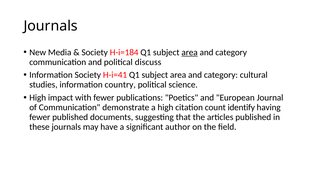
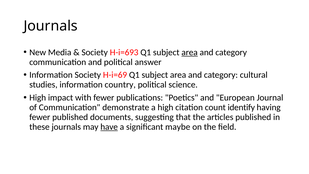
H-i=184: H-i=184 -> H-i=693 (124, 52)
discuss: discuss -> answer (148, 62)
H-i=41: H-i=41 -> H-i=69 (115, 75)
have underline: none -> present (109, 127)
author: author -> maybe (178, 127)
